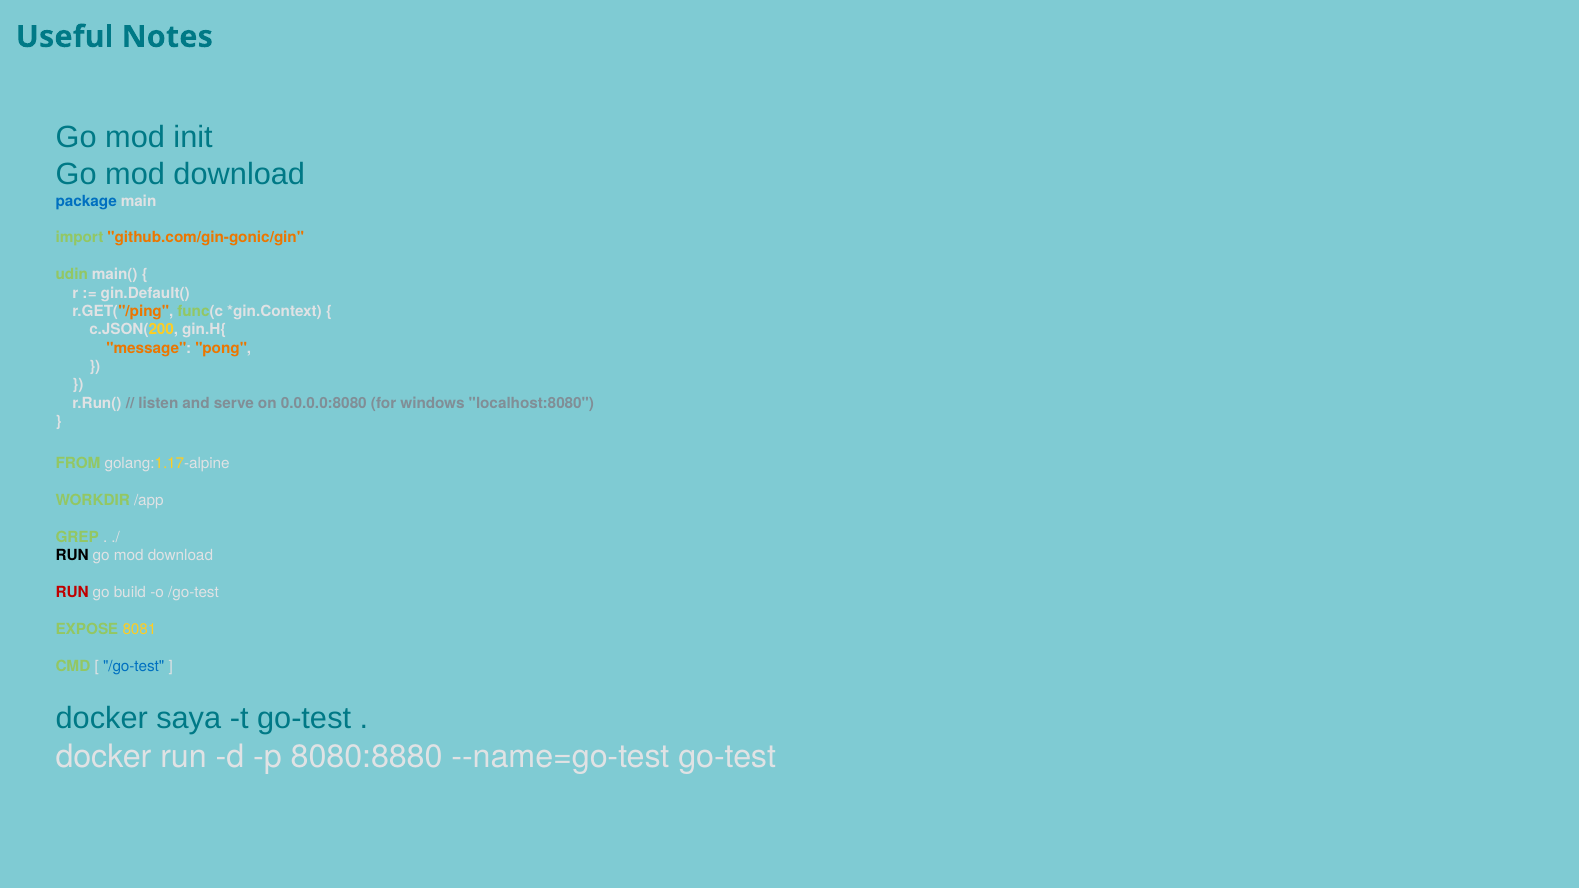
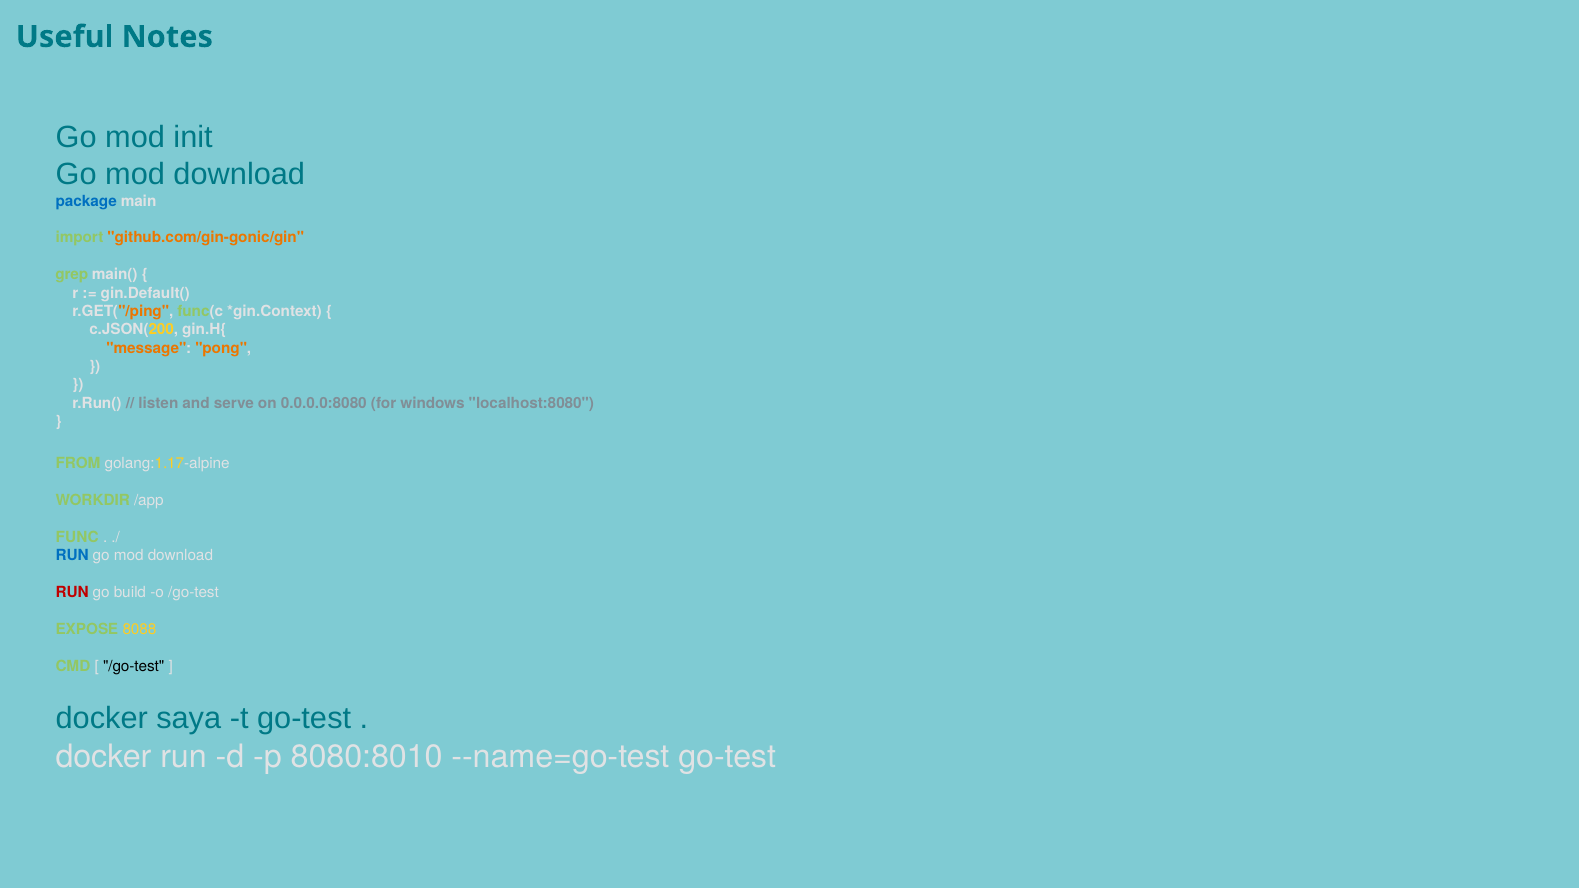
udin: udin -> grep (72, 275)
GREP: GREP -> FUNC (77, 538)
RUN colour: black -> blue (72, 556)
8081: 8081 -> 8088 (139, 630)
/go-test colour: blue -> black (134, 666)
8080:8880: 8080:8880 -> 8080:8010 (367, 757)
